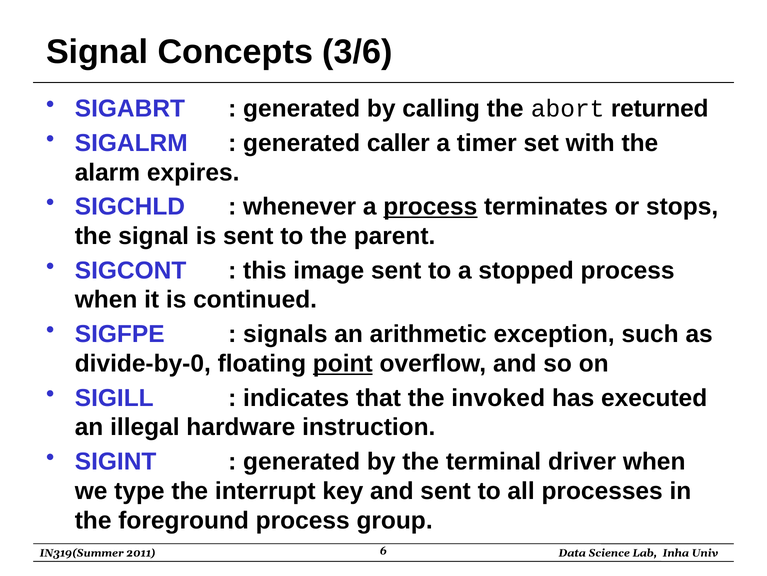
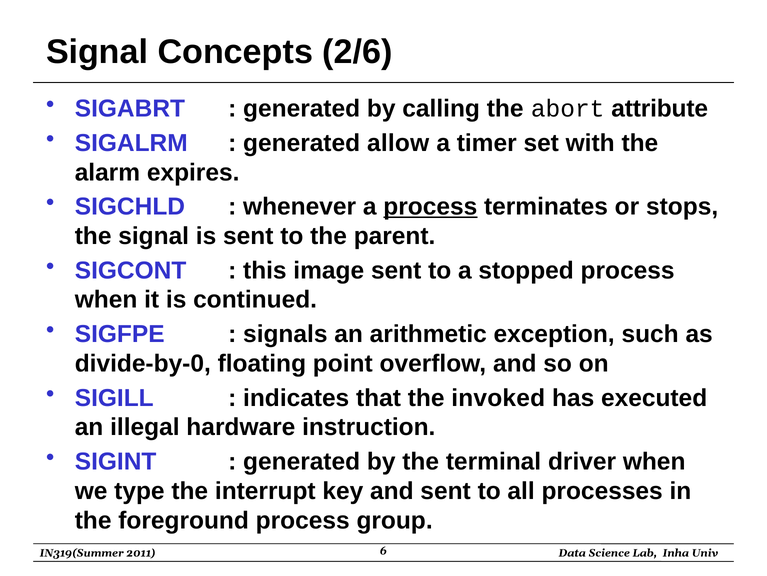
3/6: 3/6 -> 2/6 (358, 52)
returned: returned -> attribute (660, 109)
caller: caller -> allow (398, 143)
point underline: present -> none (343, 363)
